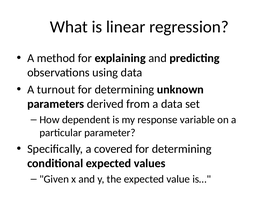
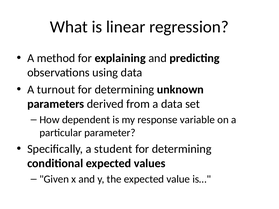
covered: covered -> student (113, 149)
